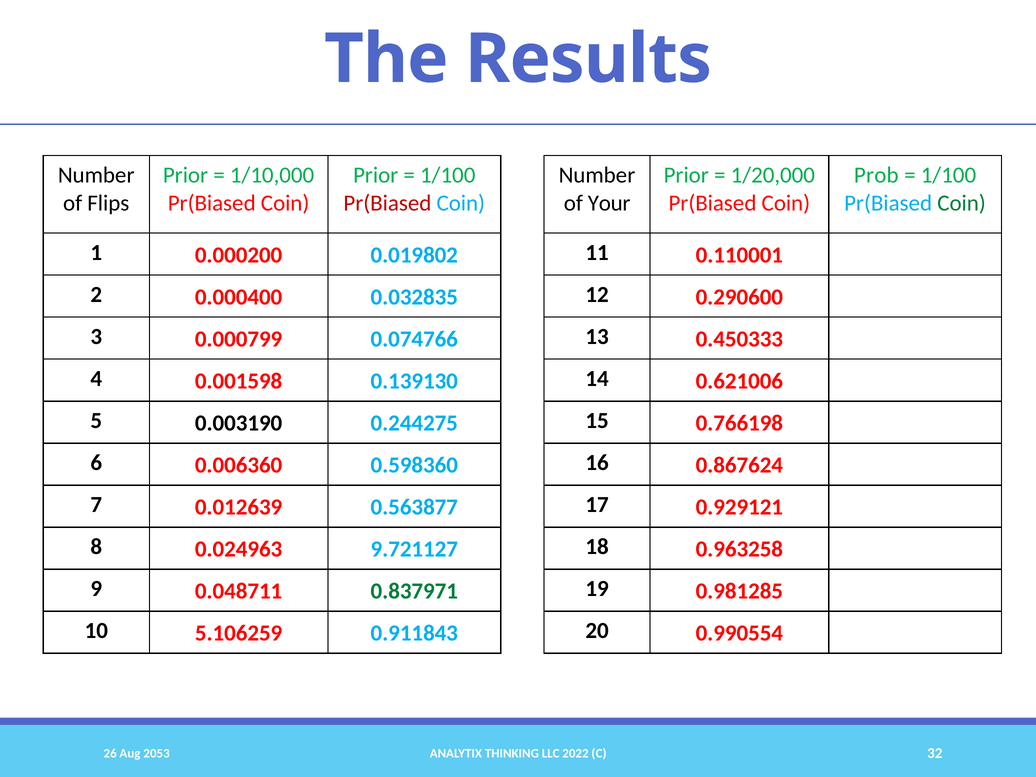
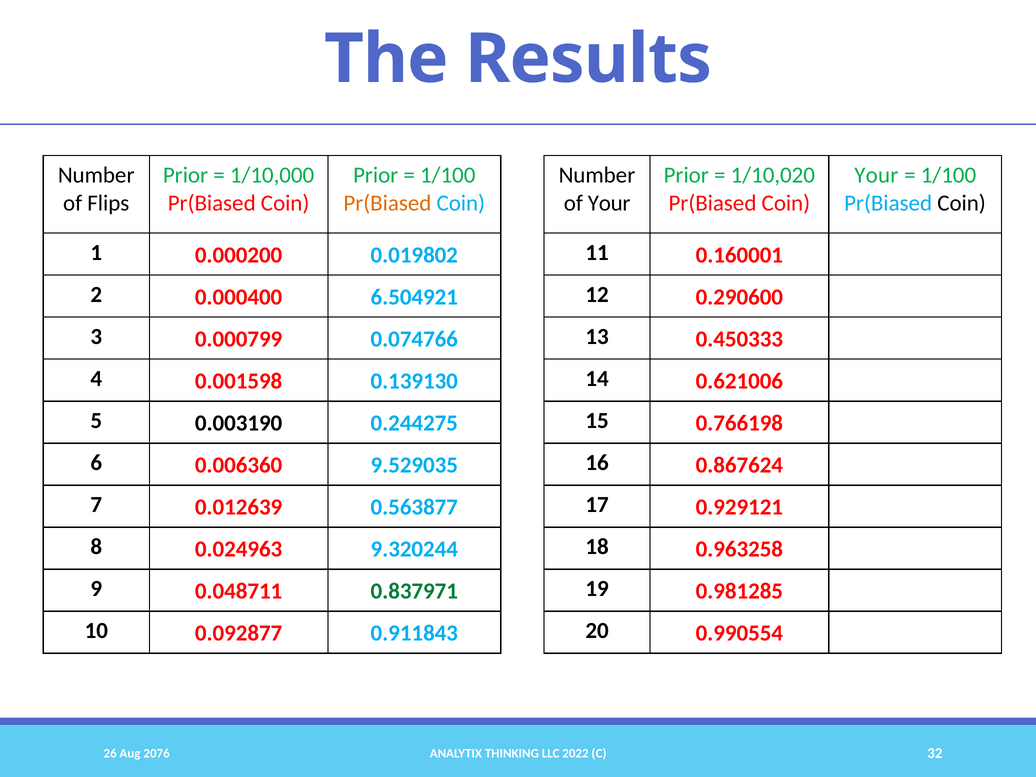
1/20,000: 1/20,000 -> 1/10,020 (773, 175)
Prob: Prob -> Your (876, 175)
Pr(Biased colour: red -> orange (387, 203)
Coin colour: green -> black (962, 203)
0.110001: 0.110001 -> 0.160001 (739, 255)
0.032835: 0.032835 -> 6.504921 (414, 297)
0.598360: 0.598360 -> 9.529035 (414, 465)
9.721127: 9.721127 -> 9.320244 (414, 549)
5.106259: 5.106259 -> 0.092877 (239, 633)
2053: 2053 -> 2076 (157, 753)
